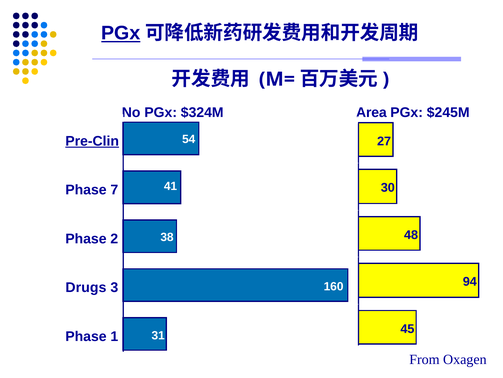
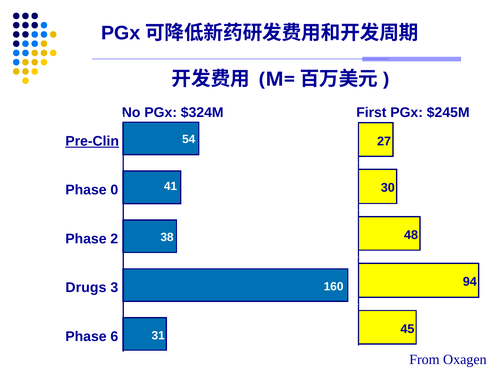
PGx underline: present -> none (121, 33)
Area: Area -> First (371, 112)
7: 7 -> 0 (114, 190)
1: 1 -> 6 (114, 336)
